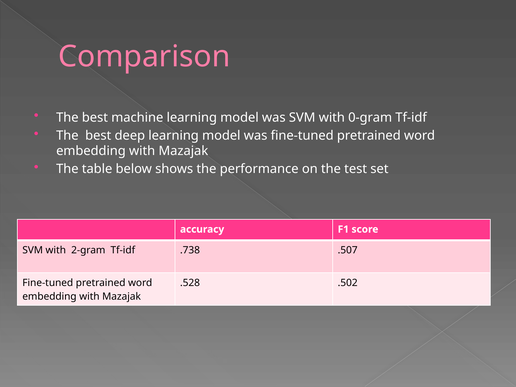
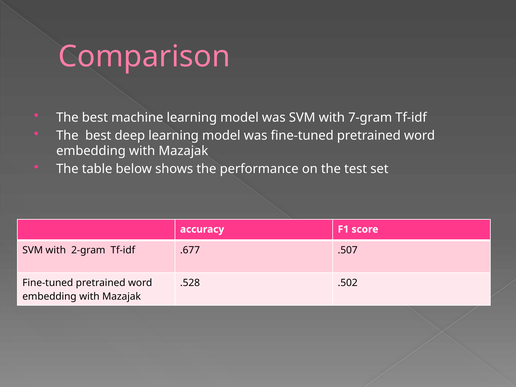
0-gram: 0-gram -> 7-gram (370, 117)
.738: .738 -> .677 (190, 250)
